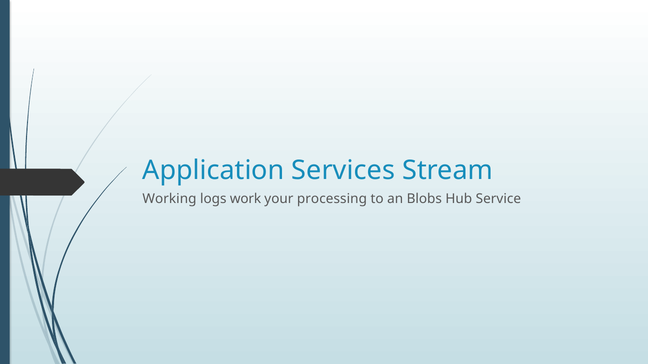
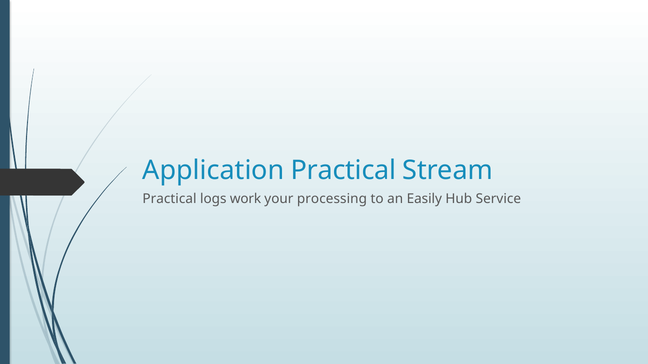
Application Services: Services -> Practical (344, 171)
Working: Working -> Practical (169, 199)
Blobs: Blobs -> Easily (424, 199)
